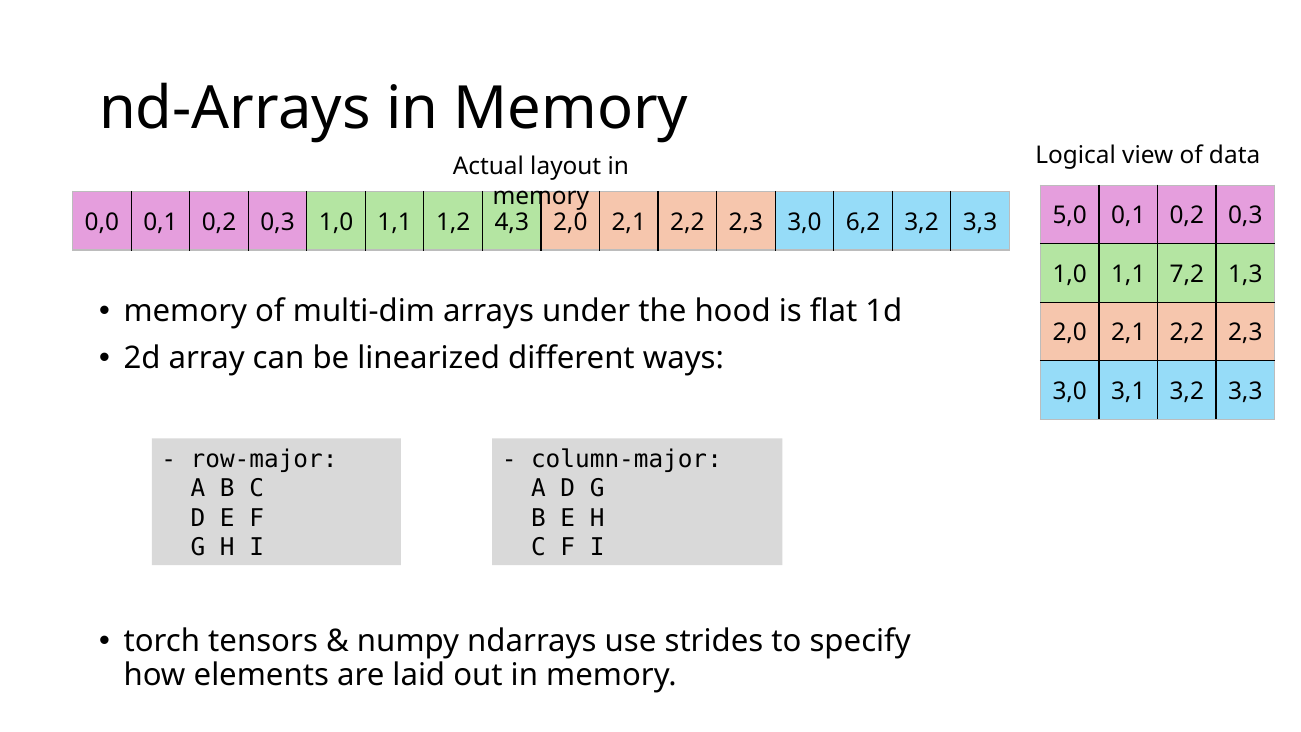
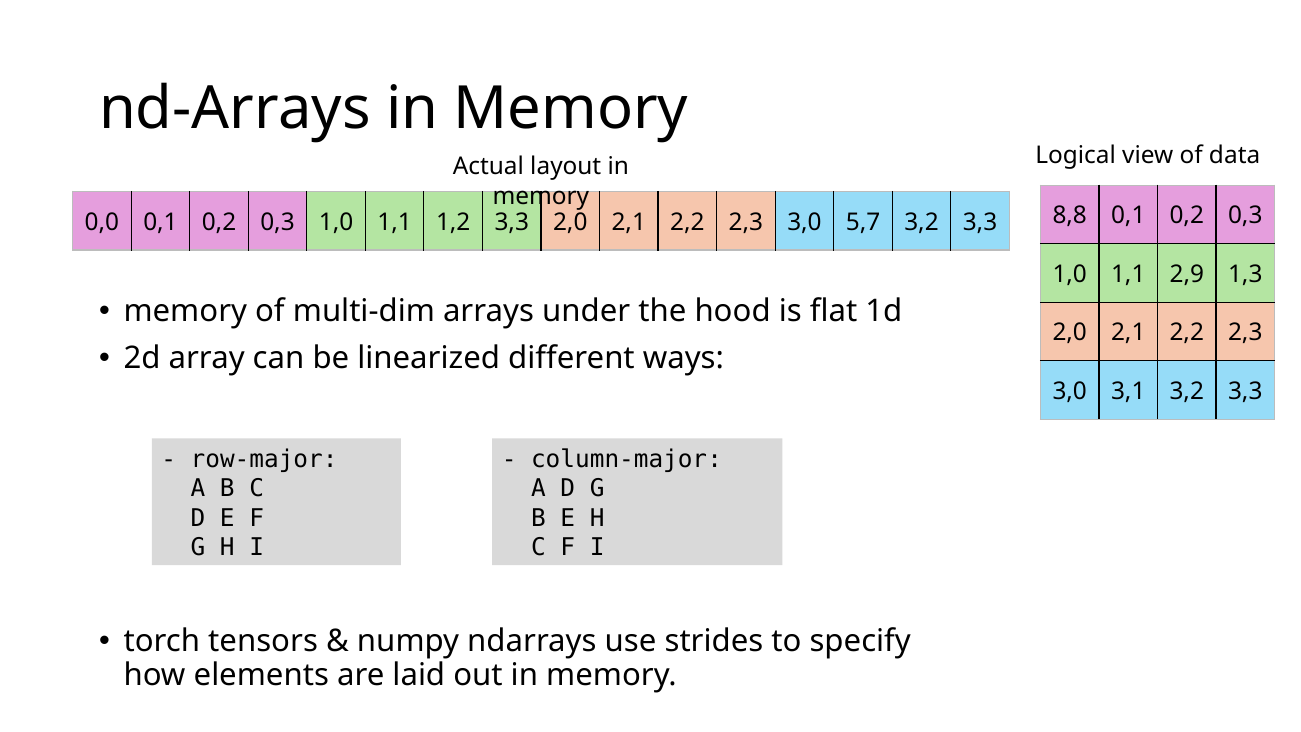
5,0: 5,0 -> 8,8 (1070, 216)
1,2 4,3: 4,3 -> 3,3 (512, 222)
6,2: 6,2 -> 5,7 (863, 222)
7,2: 7,2 -> 2,9 (1187, 274)
